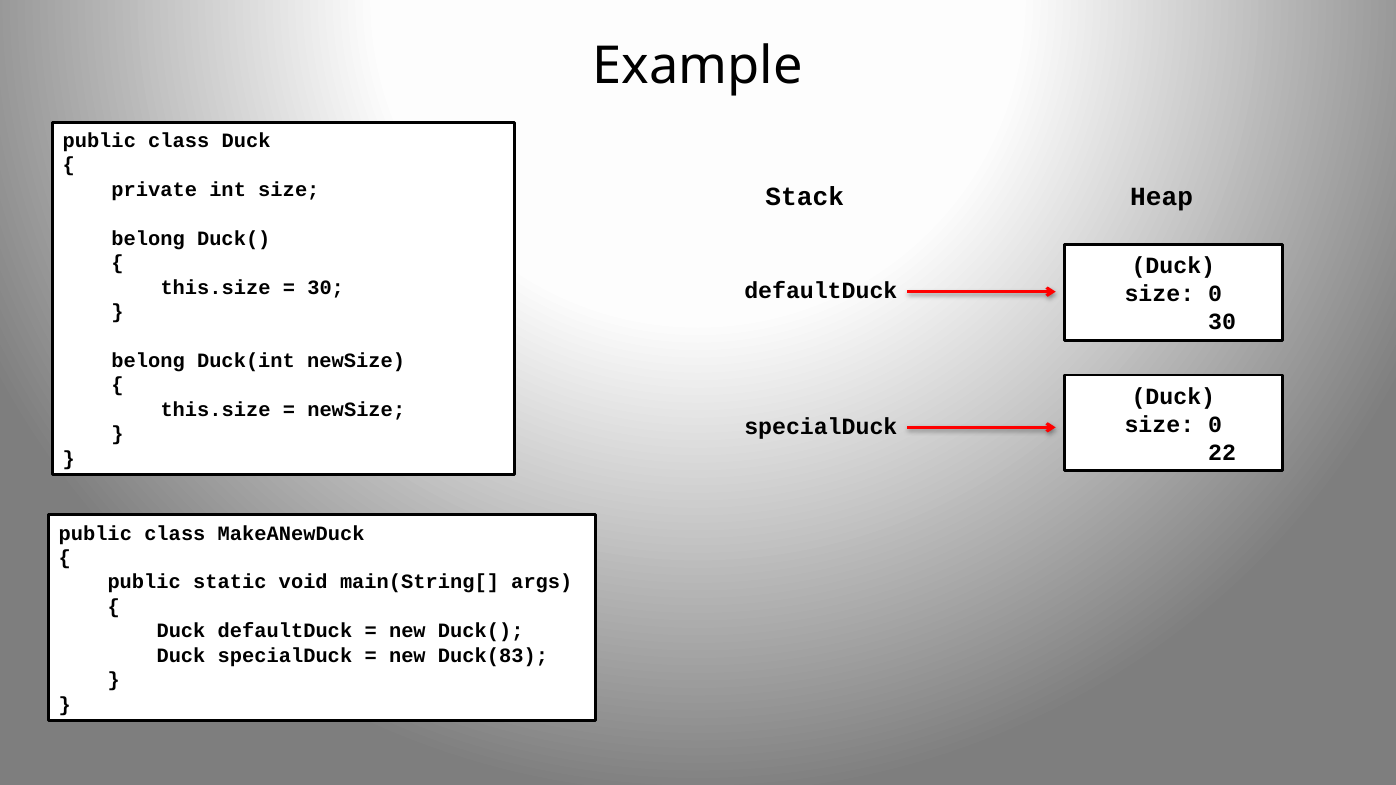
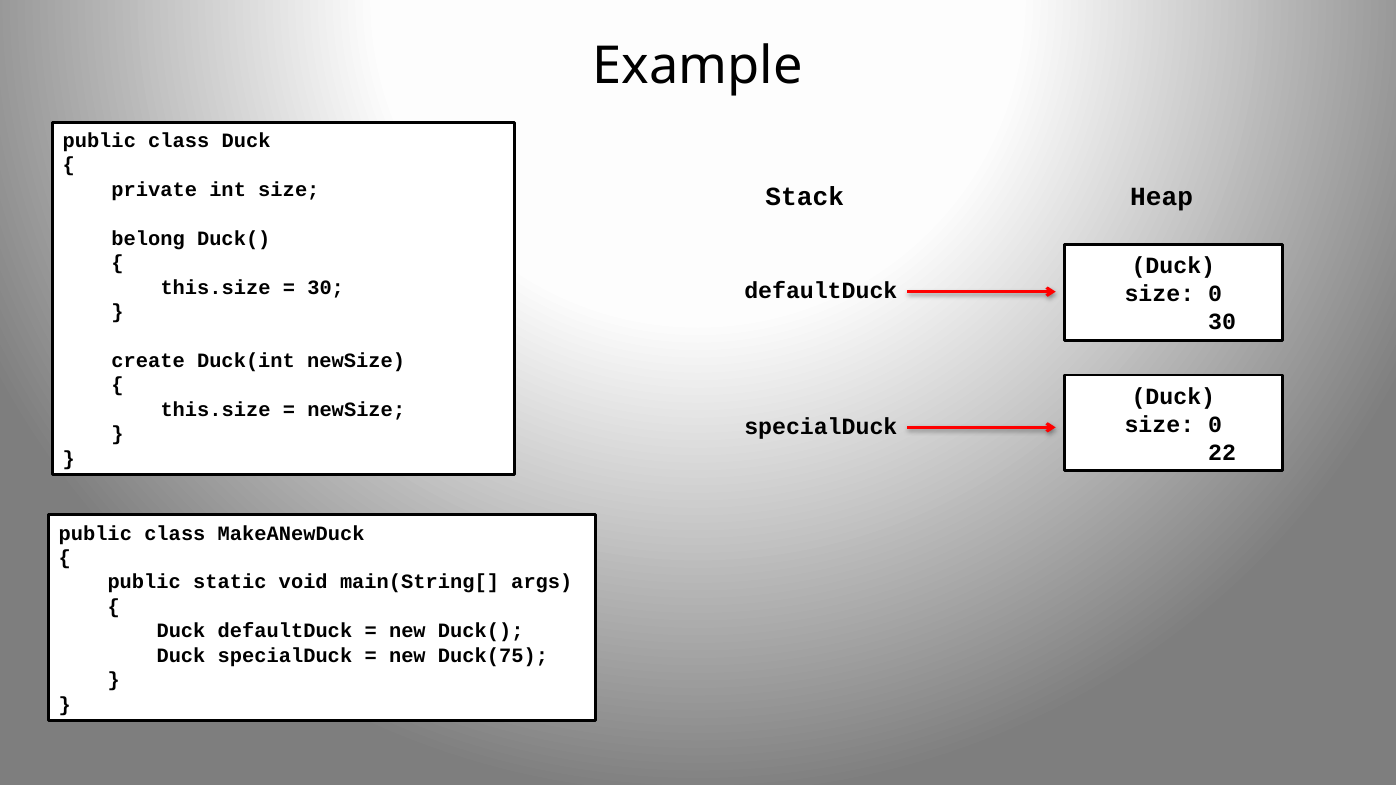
belong: belong -> create (148, 361)
Duck(83: Duck(83 -> Duck(75 (493, 656)
